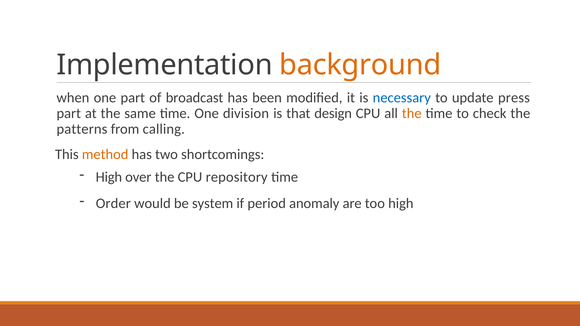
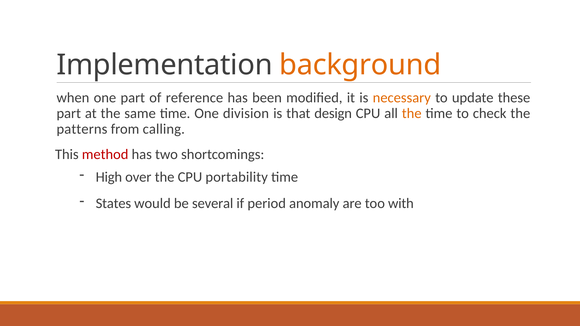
broadcast: broadcast -> reference (194, 98)
necessary colour: blue -> orange (402, 98)
press: press -> these (514, 98)
method colour: orange -> red (105, 155)
repository: repository -> portability (237, 177)
Order: Order -> States (113, 204)
system: system -> several (213, 204)
too high: high -> with (401, 204)
